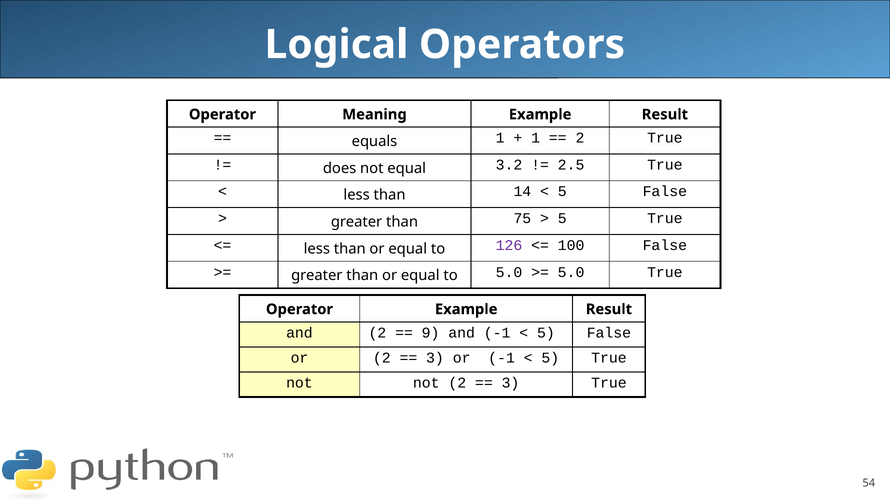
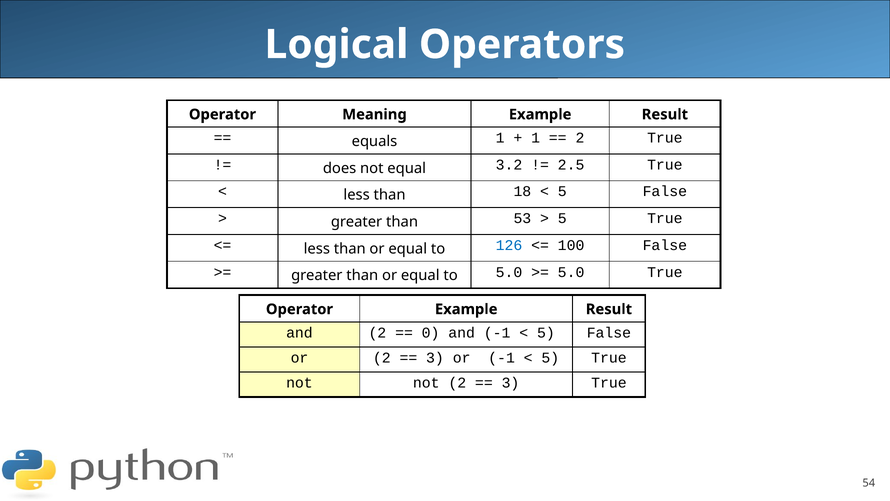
14: 14 -> 18 (522, 191)
75: 75 -> 53 (522, 218)
126 colour: purple -> blue (509, 245)
9: 9 -> 0 (431, 332)
